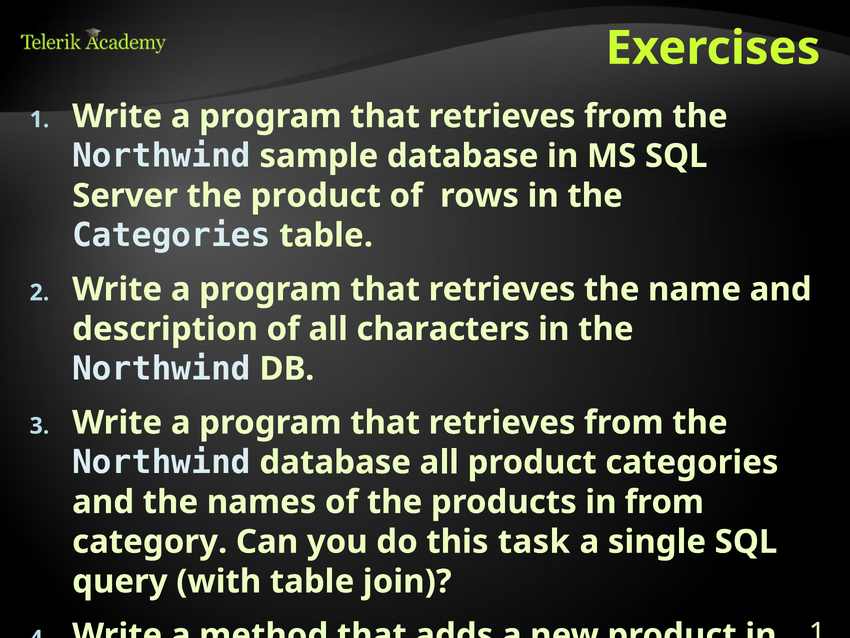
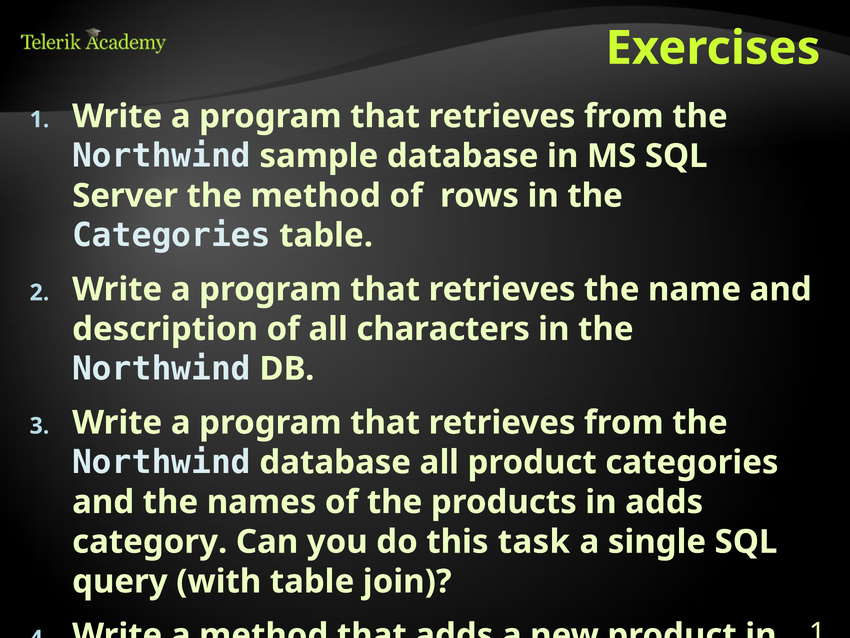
the product: product -> method (316, 196)
in from: from -> adds (664, 502)
